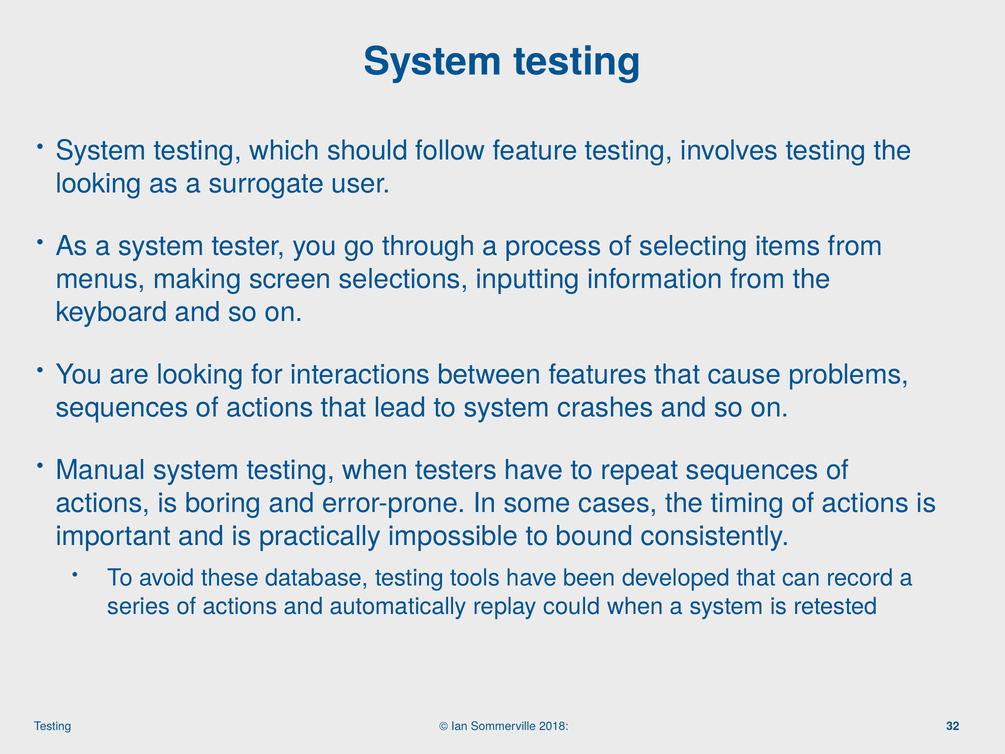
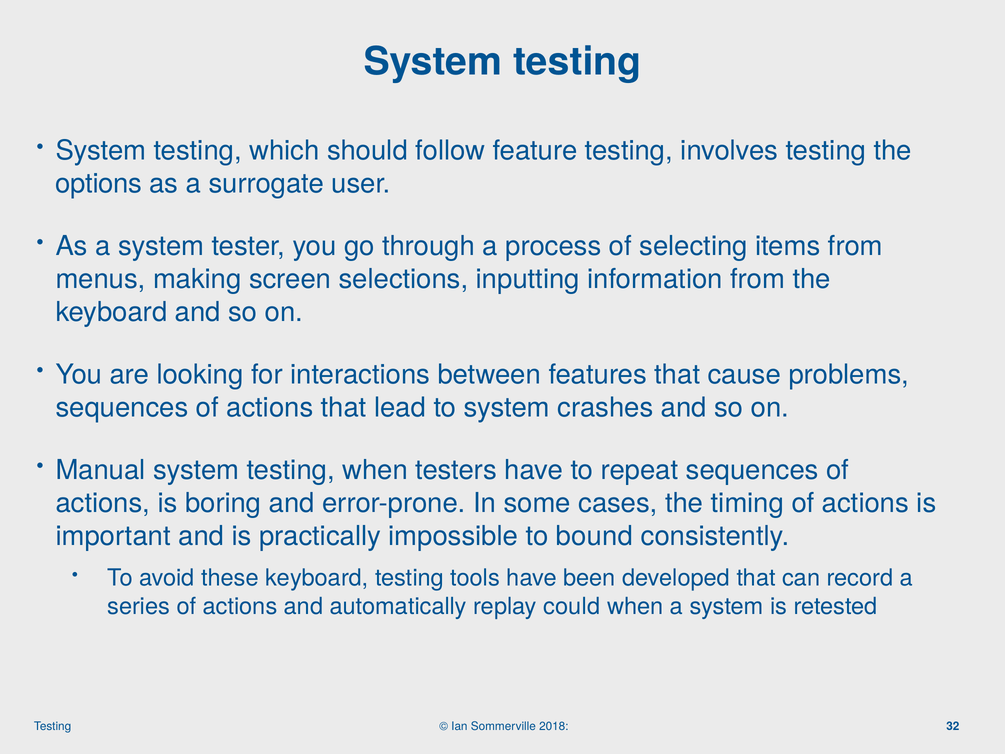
looking: looking -> options (99, 184)
these database: database -> keyboard (317, 578)
